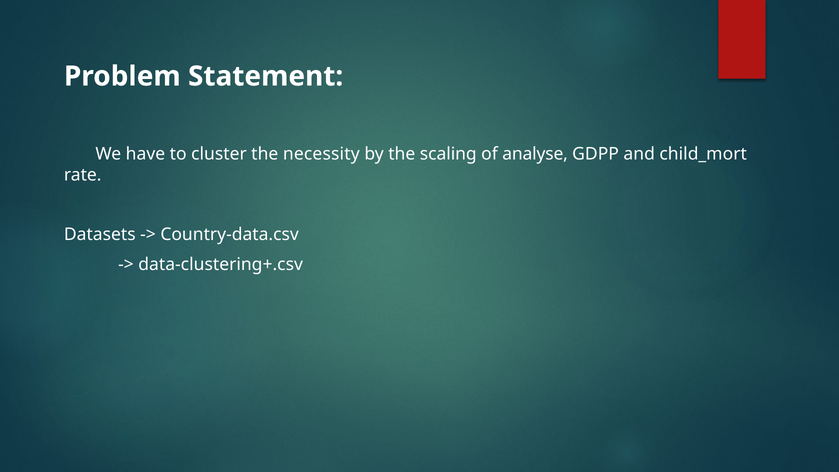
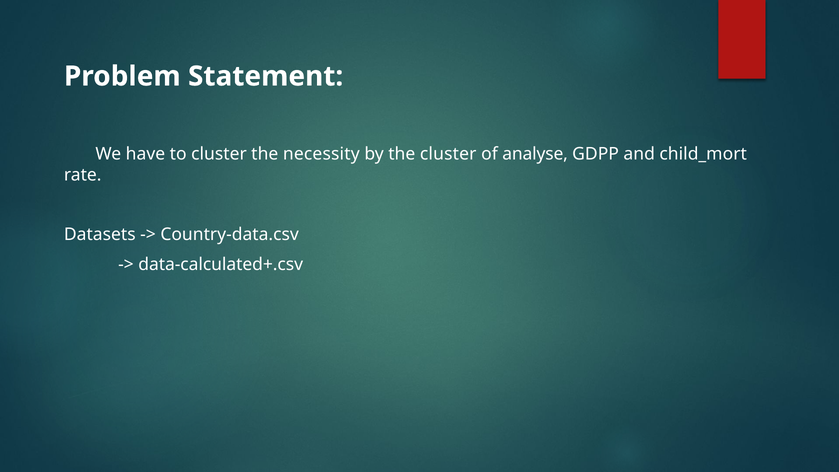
the scaling: scaling -> cluster (448, 154)
data-clustering+.csv: data-clustering+.csv -> data-calculated+.csv (221, 264)
